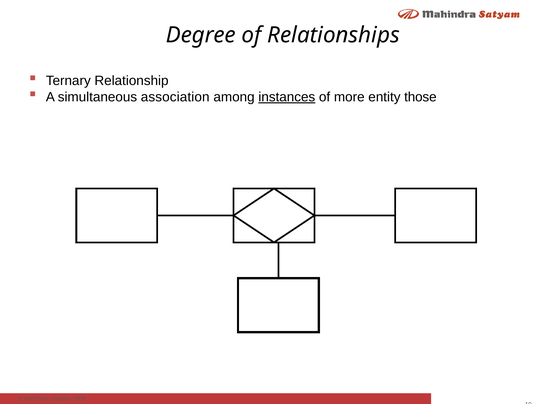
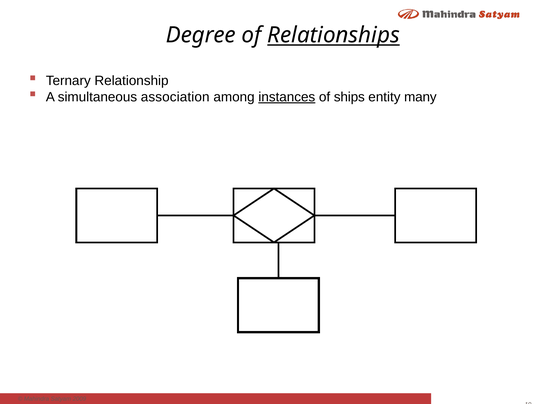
Relationships underline: none -> present (333, 35)
more: more -> ships (349, 97)
those: those -> many (420, 97)
